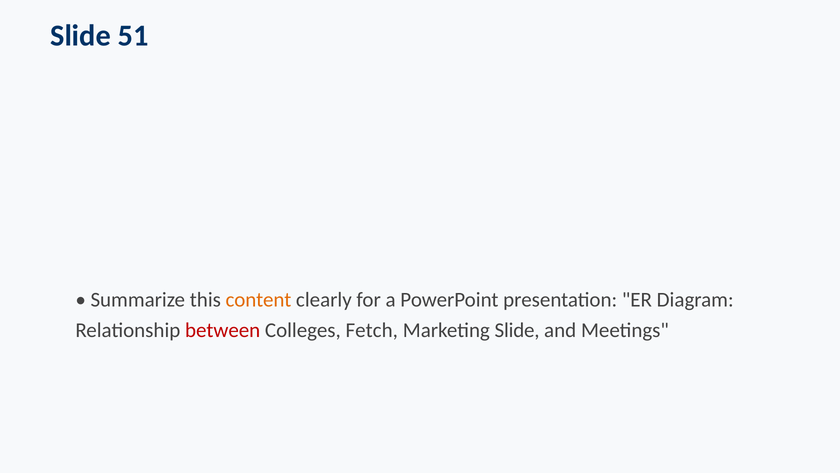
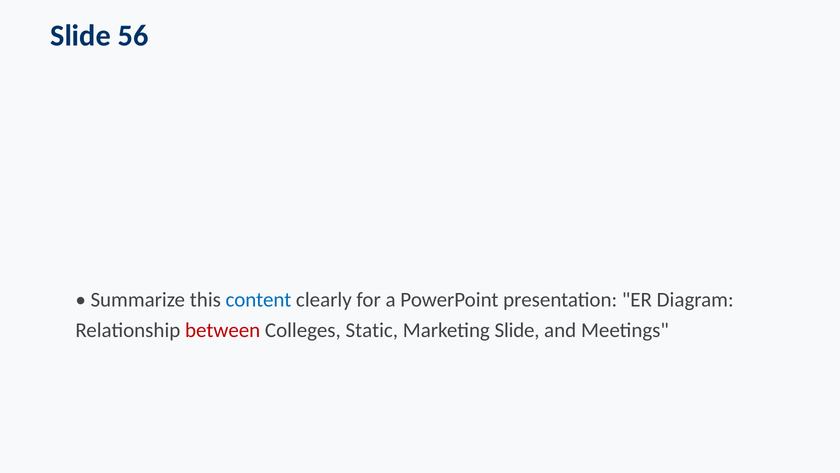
51: 51 -> 56 (133, 36)
content colour: orange -> blue (258, 300)
Fetch: Fetch -> Static (372, 330)
